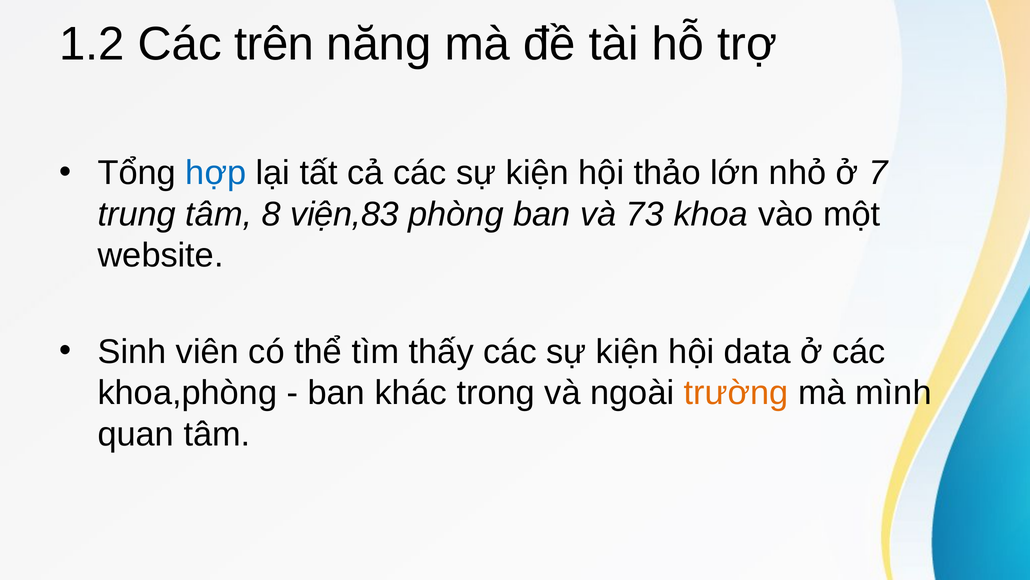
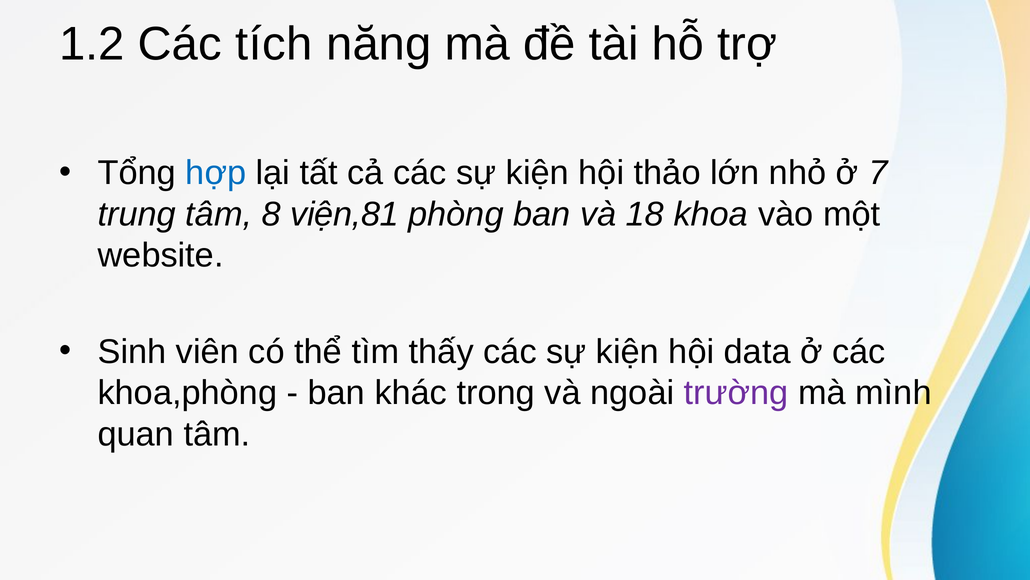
trên: trên -> tích (274, 44)
viện,83: viện,83 -> viện,81 (345, 214)
73: 73 -> 18 (645, 214)
trường colour: orange -> purple (736, 393)
